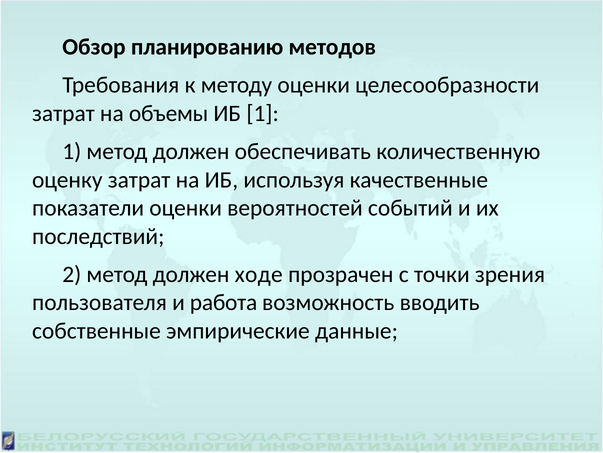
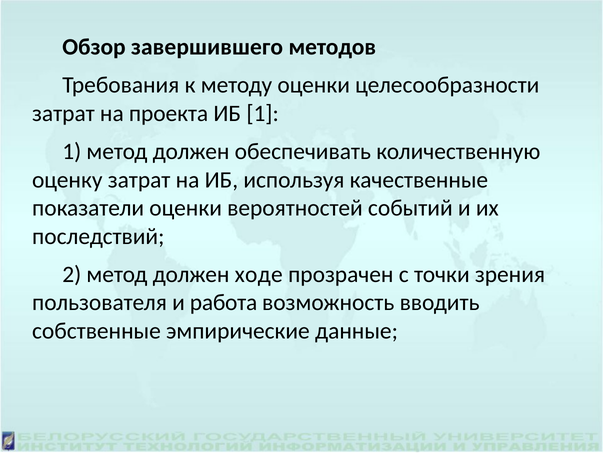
планированию: планированию -> завершившего (207, 47)
объемы: объемы -> проекта (169, 113)
